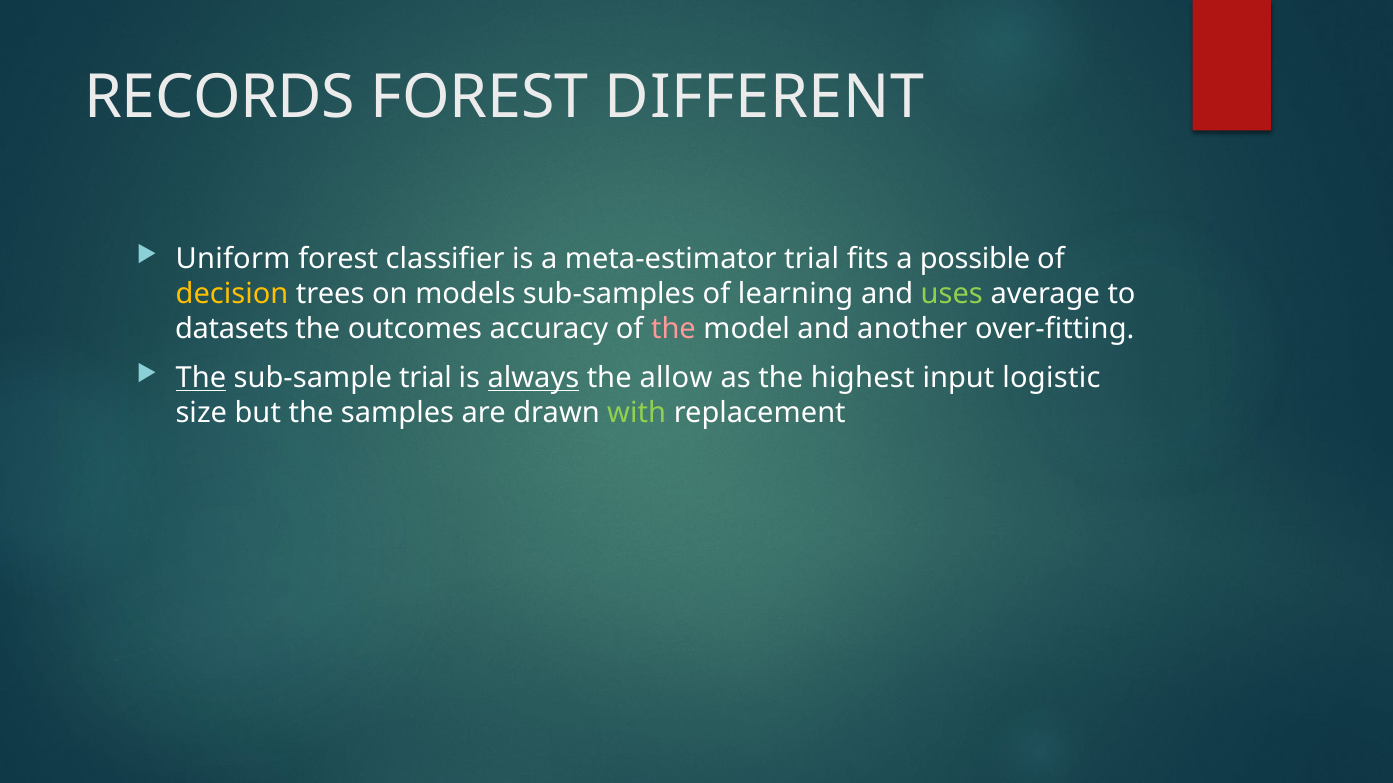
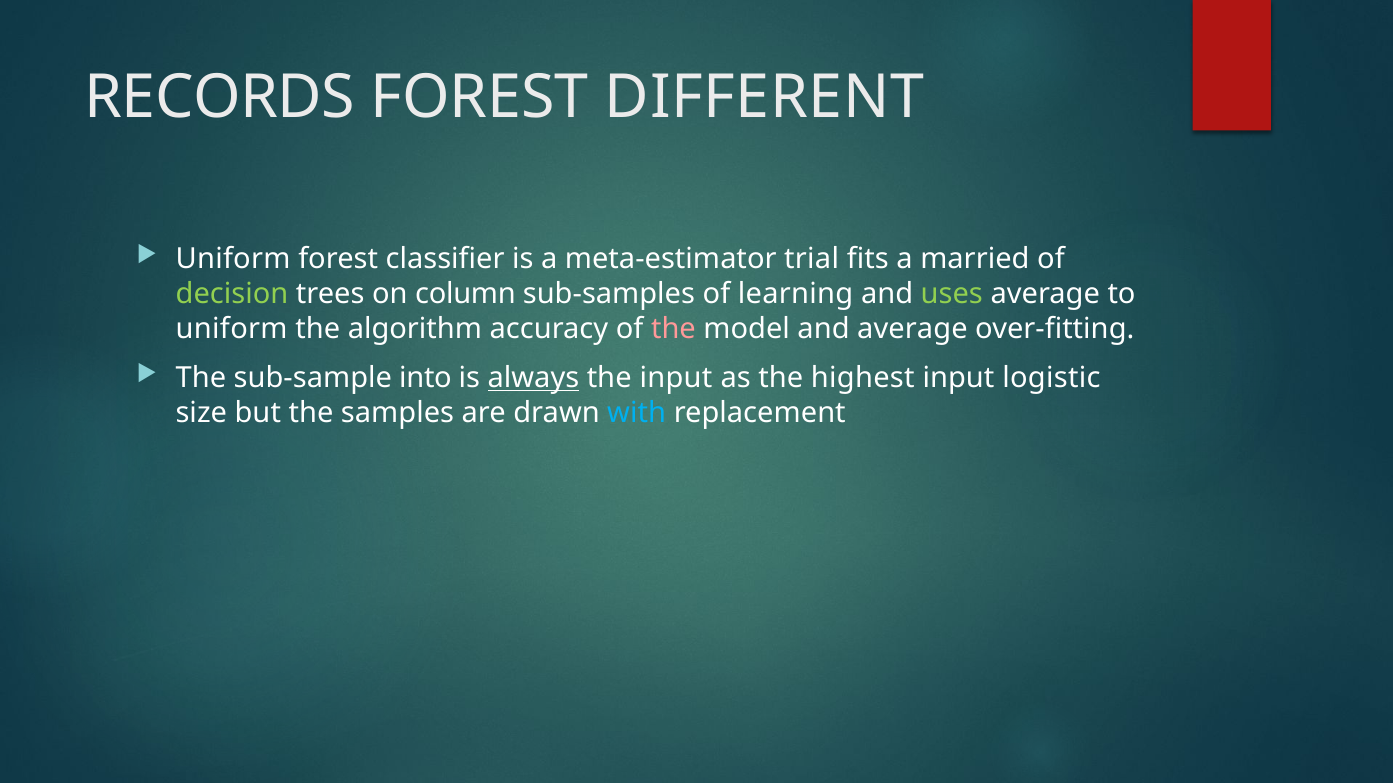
possible: possible -> married (975, 259)
decision colour: yellow -> light green (232, 294)
models: models -> column (465, 294)
datasets: datasets -> uniform (232, 329)
outcomes: outcomes -> algorithm (415, 329)
and another: another -> average (912, 329)
The underline: present -> none (201, 378)
sub-sample trial: trial -> into (425, 378)
the allow: allow -> input (676, 378)
with colour: light green -> light blue (637, 413)
